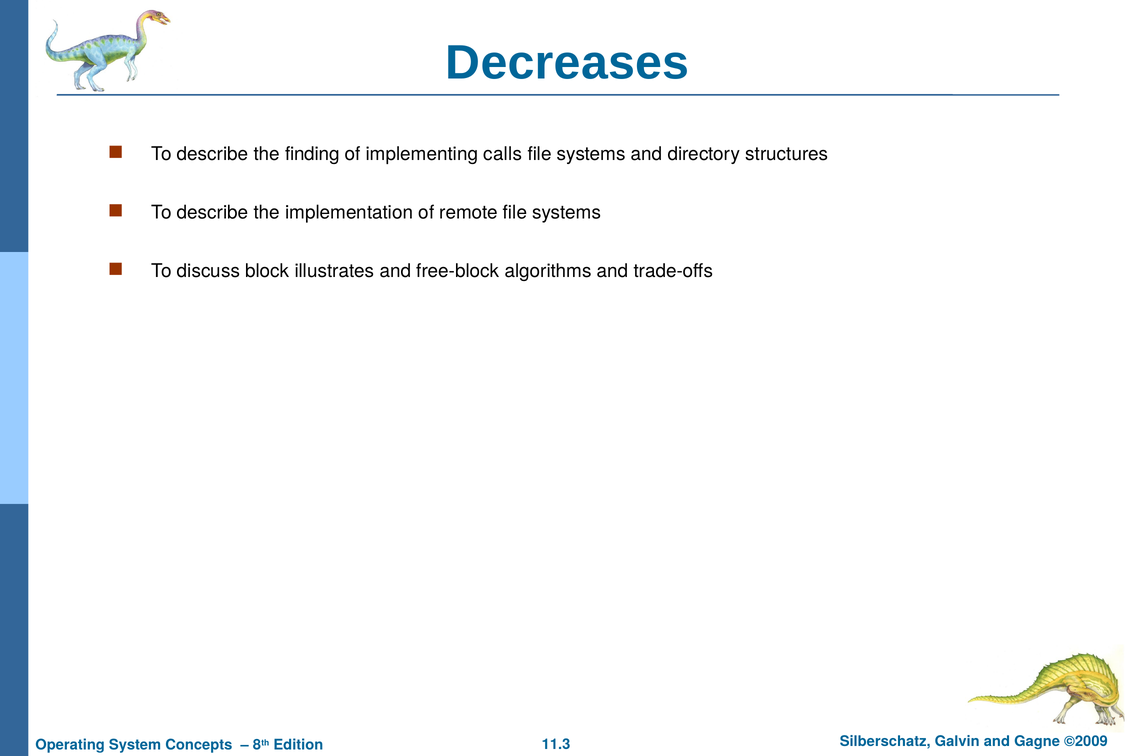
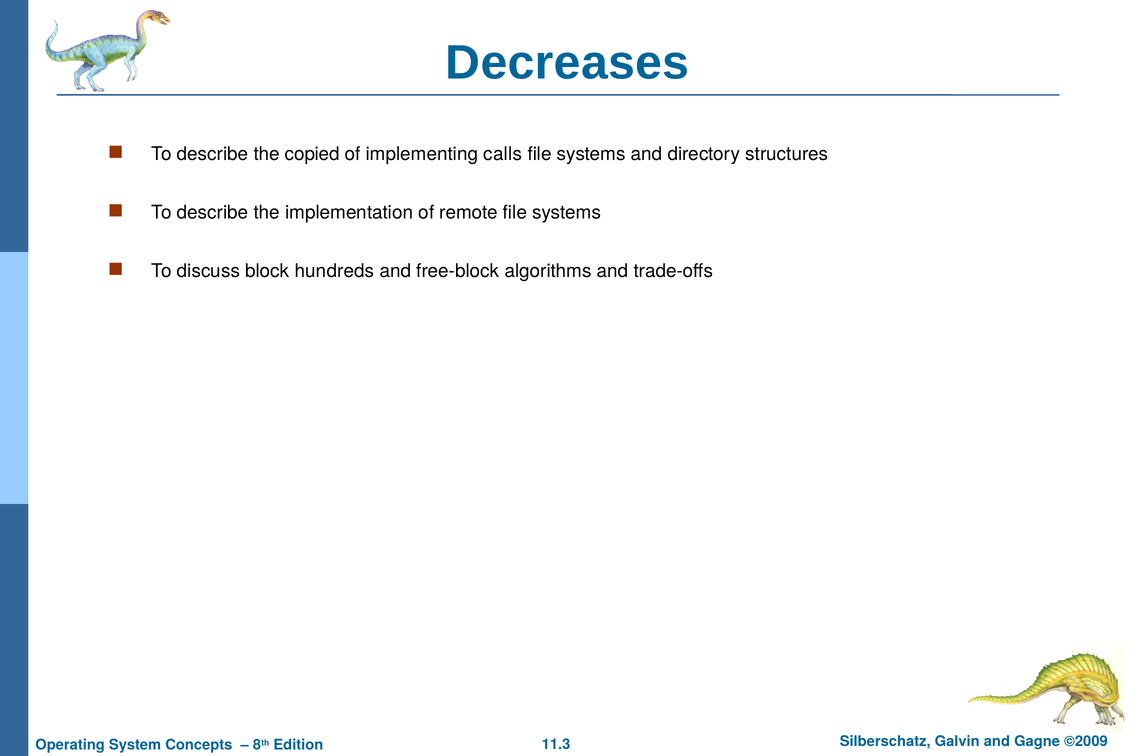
finding: finding -> copied (312, 154)
illustrates: illustrates -> hundreds (334, 271)
